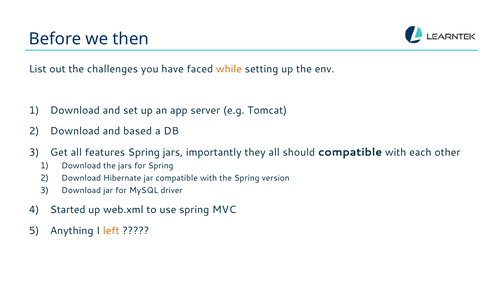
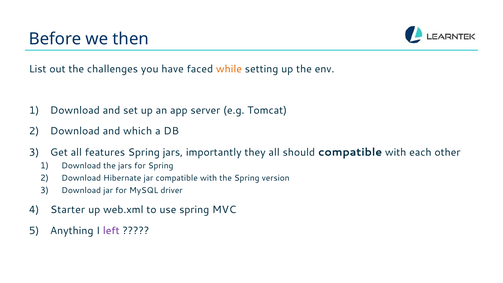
based: based -> which (138, 131)
Started: Started -> Starter (68, 210)
left colour: orange -> purple (111, 231)
